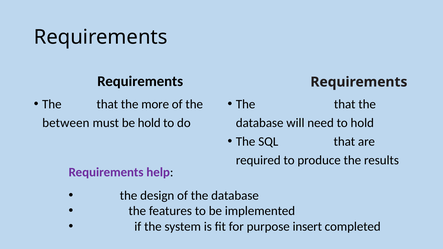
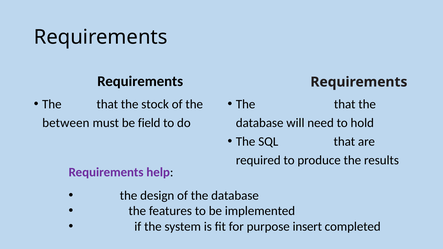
more: more -> stock (155, 104)
be hold: hold -> field (149, 123)
